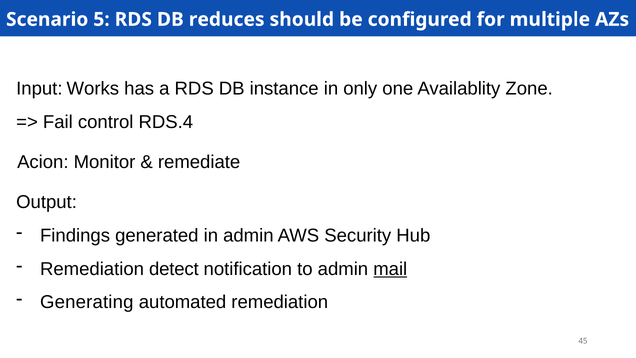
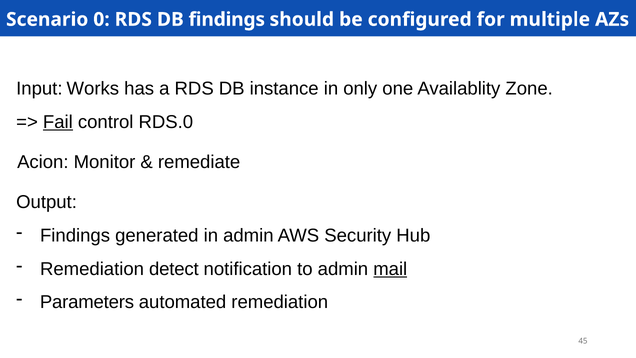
5: 5 -> 0 (102, 19)
DB reduces: reduces -> findings (227, 19)
Fail underline: none -> present (58, 122)
RDS.4: RDS.4 -> RDS.0 (166, 122)
Generating: Generating -> Parameters (87, 302)
